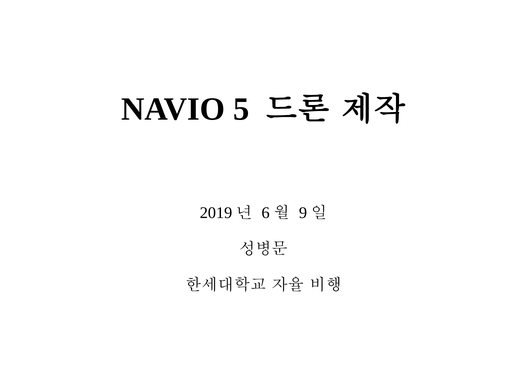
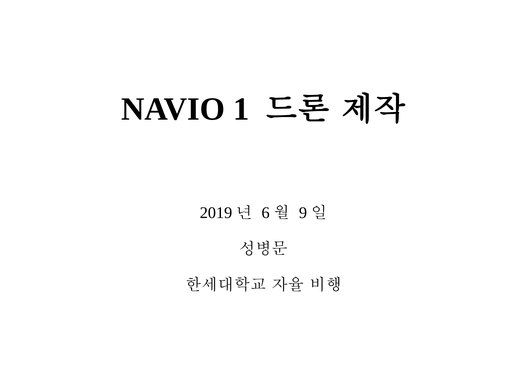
5: 5 -> 1 (241, 109)
